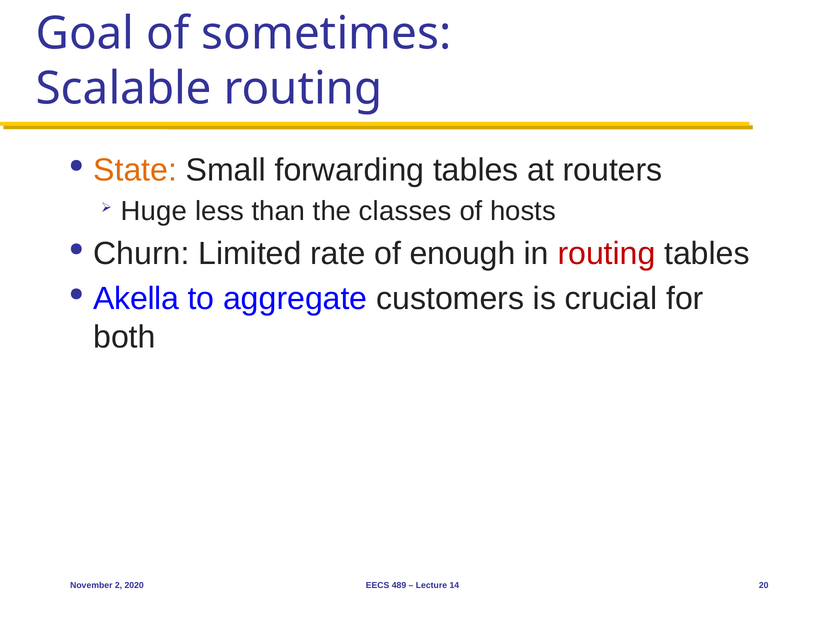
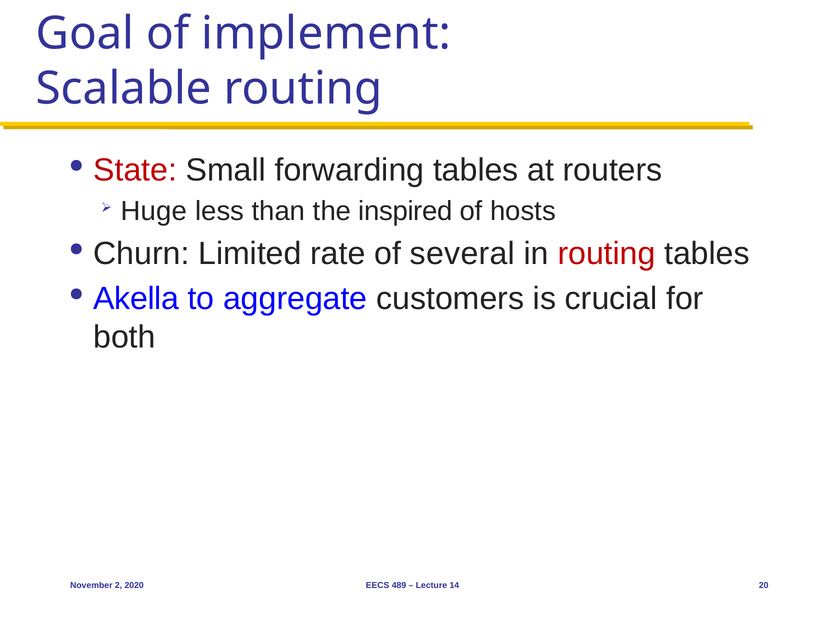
sometimes: sometimes -> implement (326, 33)
State colour: orange -> red (135, 170)
classes: classes -> inspired (406, 211)
enough: enough -> several (462, 253)
